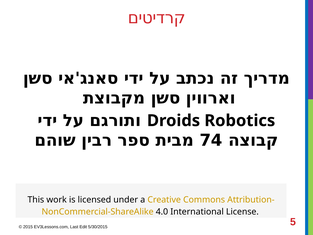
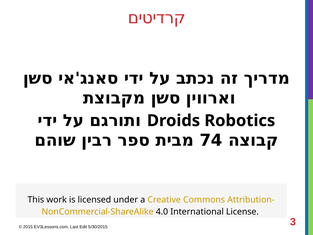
5: 5 -> 3 (293, 222)
